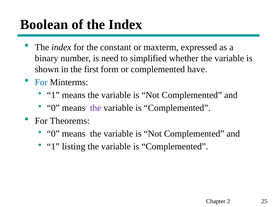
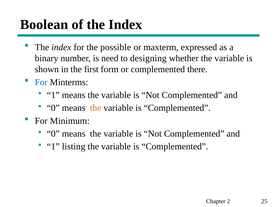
constant: constant -> possible (116, 47)
simplified: simplified -> designing (148, 58)
have: have -> there (197, 69)
the colour: purple -> orange (96, 108)
Theorems: Theorems -> Minimum (70, 121)
